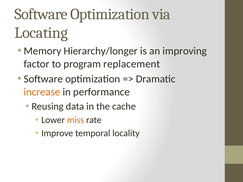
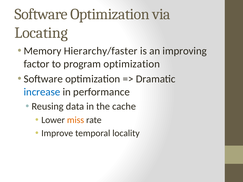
Hierarchy/longer: Hierarchy/longer -> Hierarchy/faster (101, 51)
program replacement: replacement -> optimization (132, 64)
increase colour: orange -> blue (42, 92)
